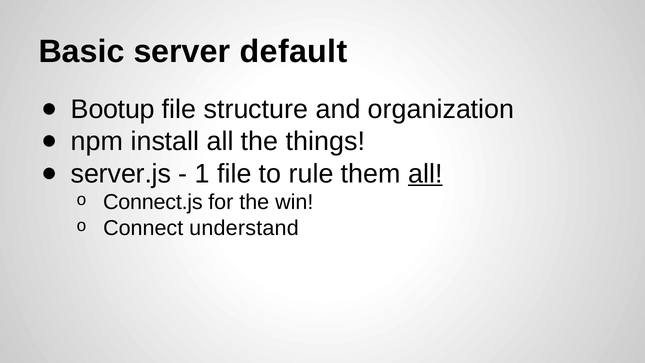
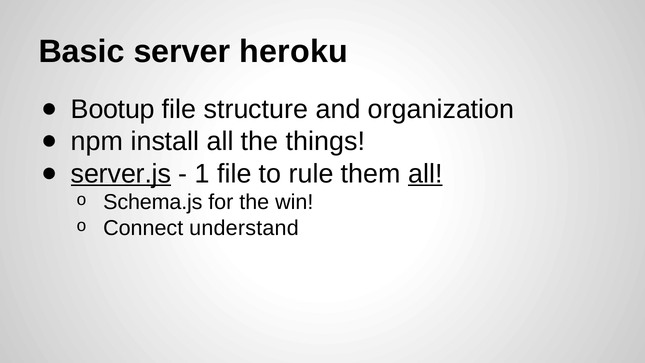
default: default -> heroku (294, 51)
server.js underline: none -> present (121, 174)
Connect.js: Connect.js -> Schema.js (153, 202)
